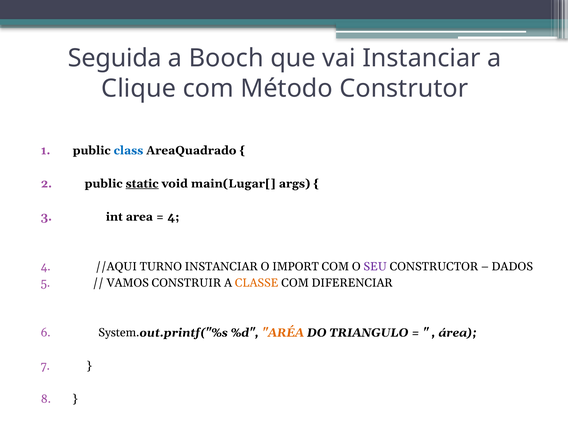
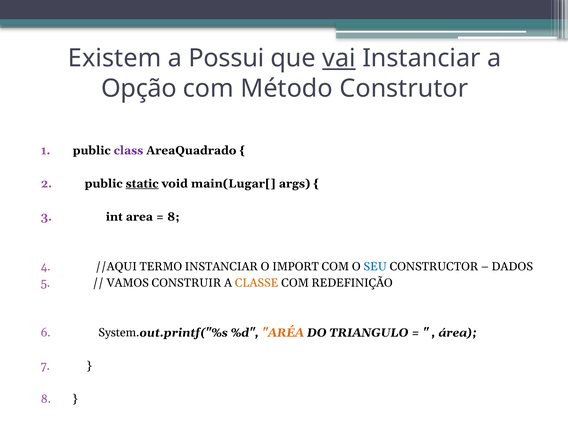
Seguida: Seguida -> Existem (115, 58)
Booch: Booch -> Possui (226, 58)
vai underline: none -> present (339, 58)
Clique: Clique -> Opção (139, 89)
class colour: blue -> purple (128, 150)
4: 4 -> 8 (173, 217)
TURNO: TURNO -> TERMO (161, 266)
SEU colour: purple -> blue (375, 266)
DIFERENCIAR: DIFERENCIAR -> REDEFINIÇÃO (352, 283)
